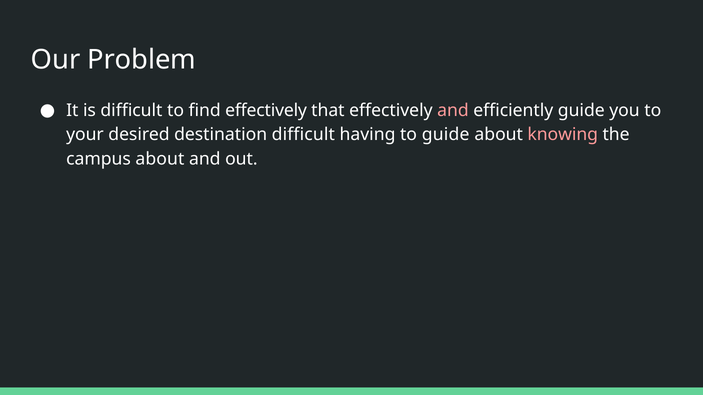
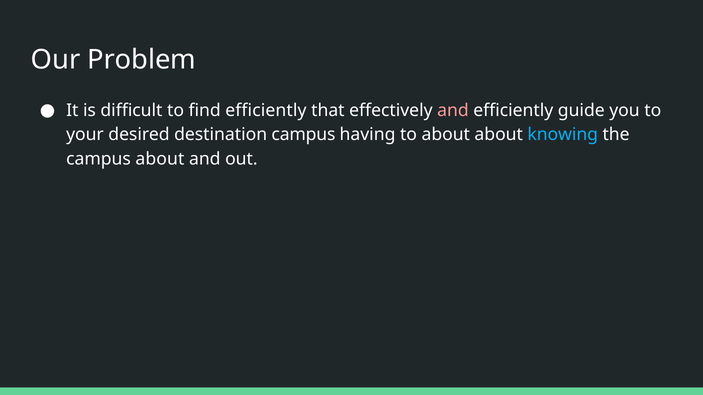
find effectively: effectively -> efficiently (266, 111)
destination difficult: difficult -> campus (303, 135)
to guide: guide -> about (446, 135)
knowing colour: pink -> light blue (563, 135)
